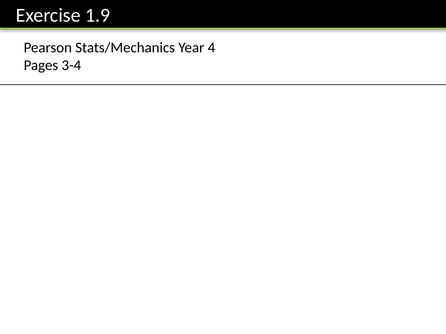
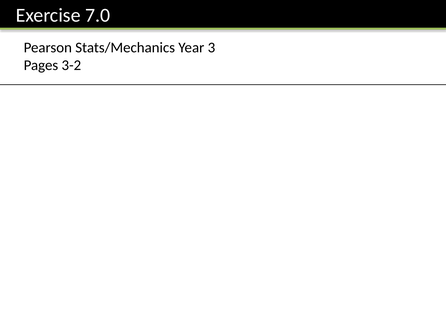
1.9: 1.9 -> 7.0 (98, 15)
4: 4 -> 3 (211, 48)
3-4: 3-4 -> 3-2 (71, 65)
